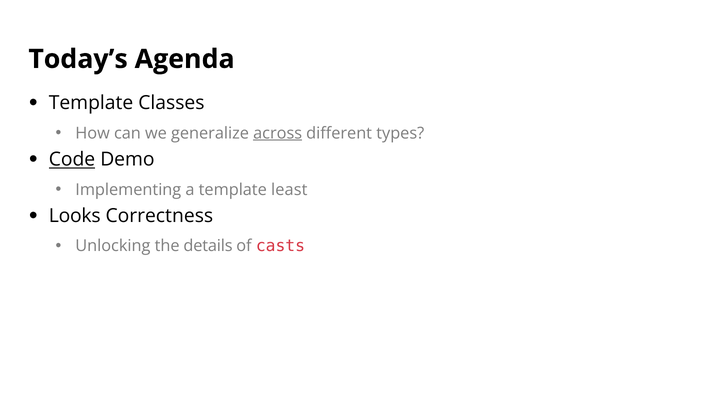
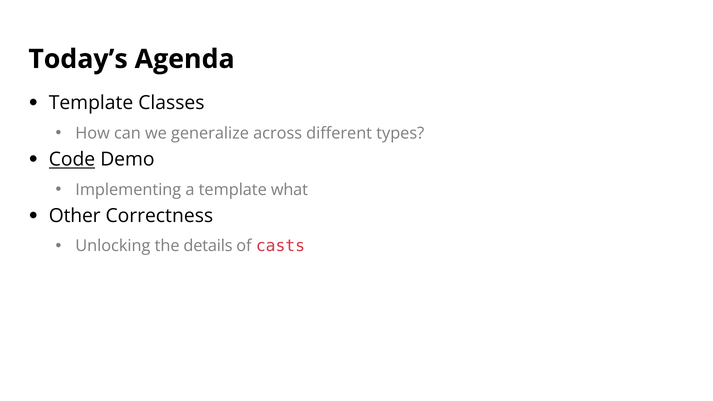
across underline: present -> none (278, 133)
least: least -> what (289, 190)
Looks: Looks -> Other (75, 216)
